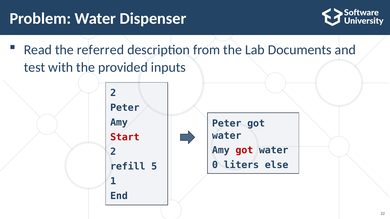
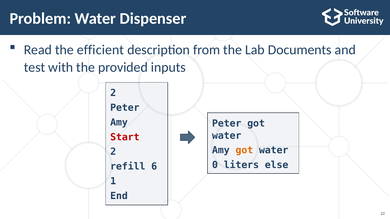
referred: referred -> efficient (100, 50)
got colour: red -> orange (244, 151)
5: 5 -> 6 (154, 167)
